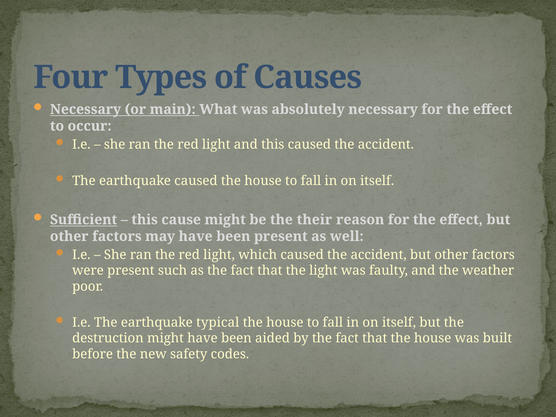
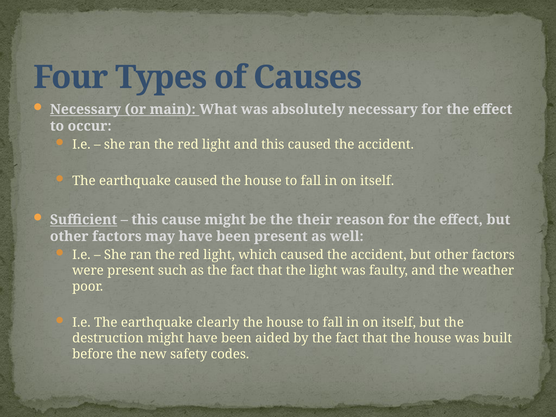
typical: typical -> clearly (218, 323)
